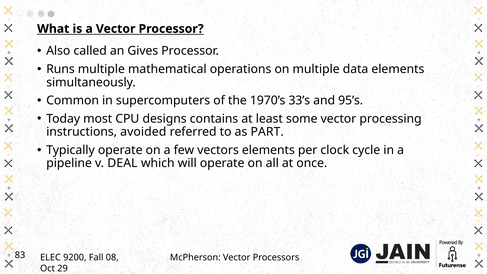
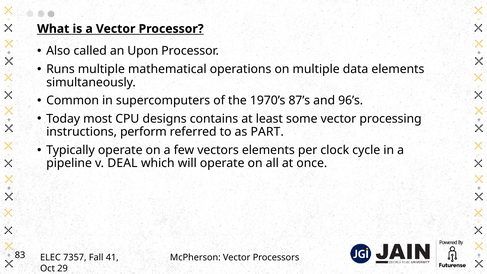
Gives: Gives -> Upon (143, 51)
33’s: 33’s -> 87’s (299, 101)
95’s: 95’s -> 96’s (351, 101)
avoided: avoided -> perform (143, 132)
9200: 9200 -> 7357 (75, 258)
08: 08 -> 41 (112, 258)
